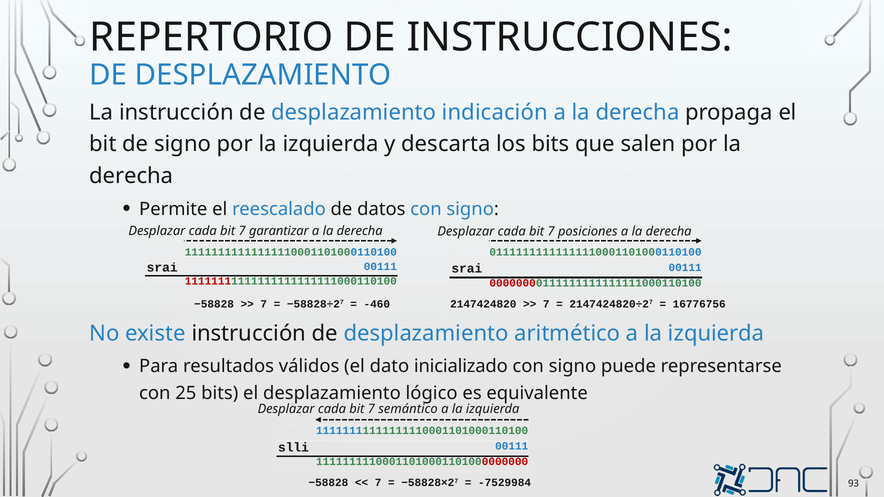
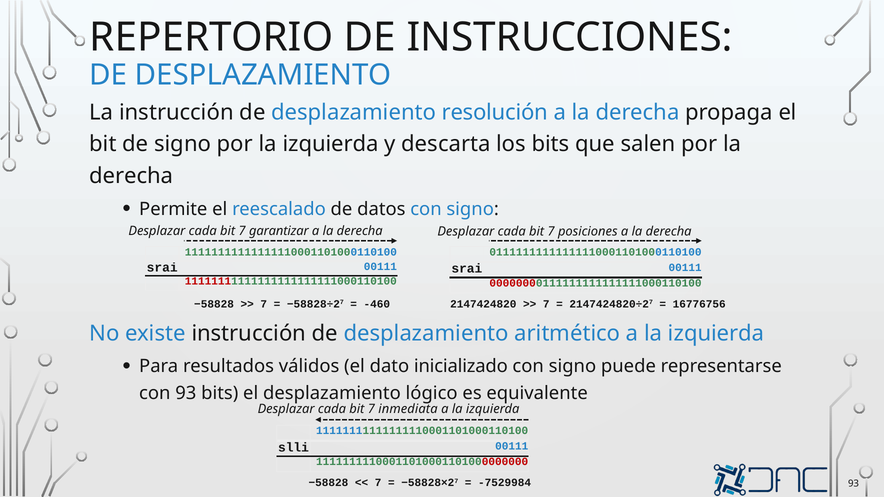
indicación: indicación -> resolución (495, 112)
con 25: 25 -> 93 (186, 393)
semántico: semántico -> inmediata (408, 409)
